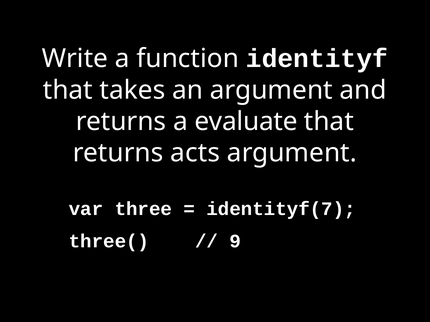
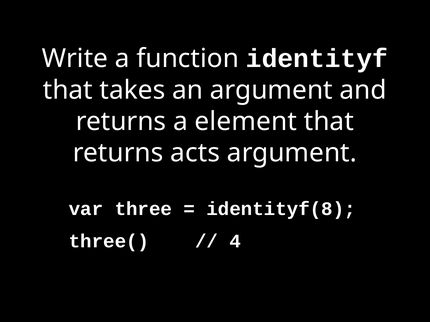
evaluate: evaluate -> element (246, 122)
identityf(7: identityf(7 -> identityf(8 (281, 209)
9: 9 -> 4 (235, 242)
